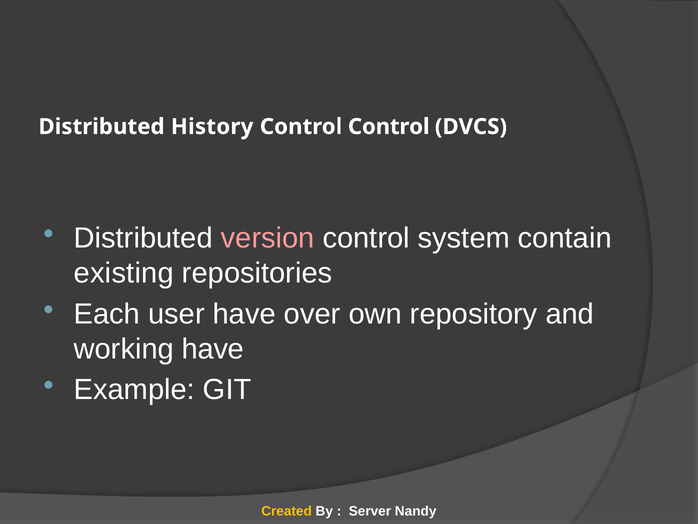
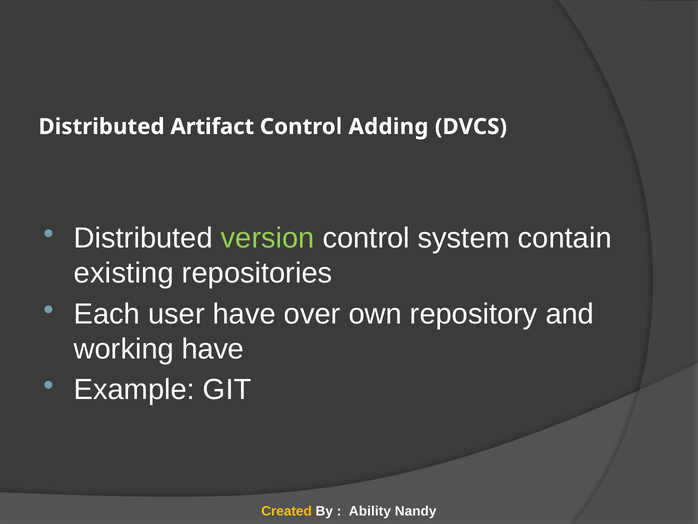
History: History -> Artifact (212, 127)
Control Control: Control -> Adding (388, 127)
version colour: pink -> light green (268, 238)
Server: Server -> Ability (370, 511)
